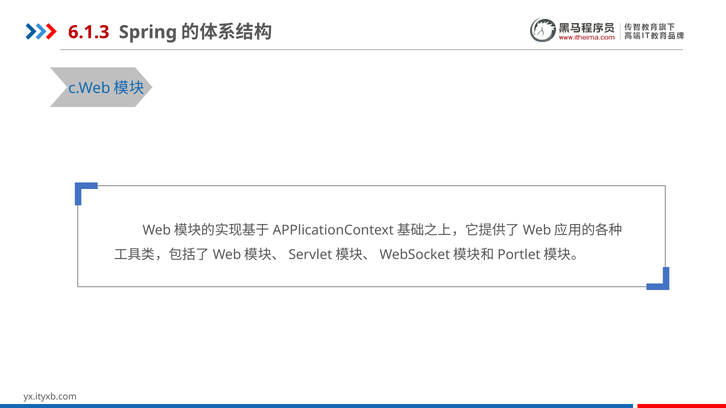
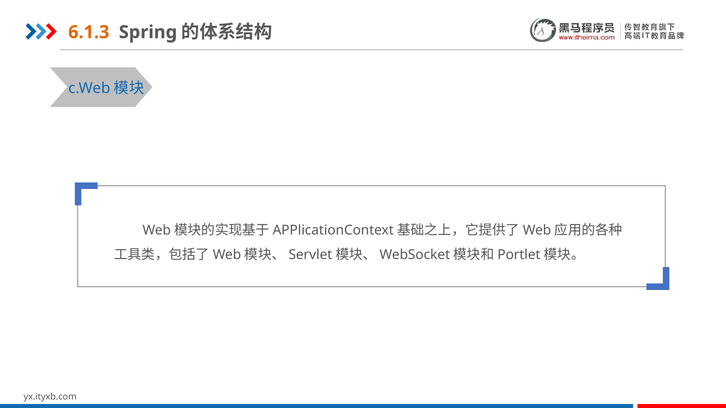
6.1.3 colour: red -> orange (89, 32)
